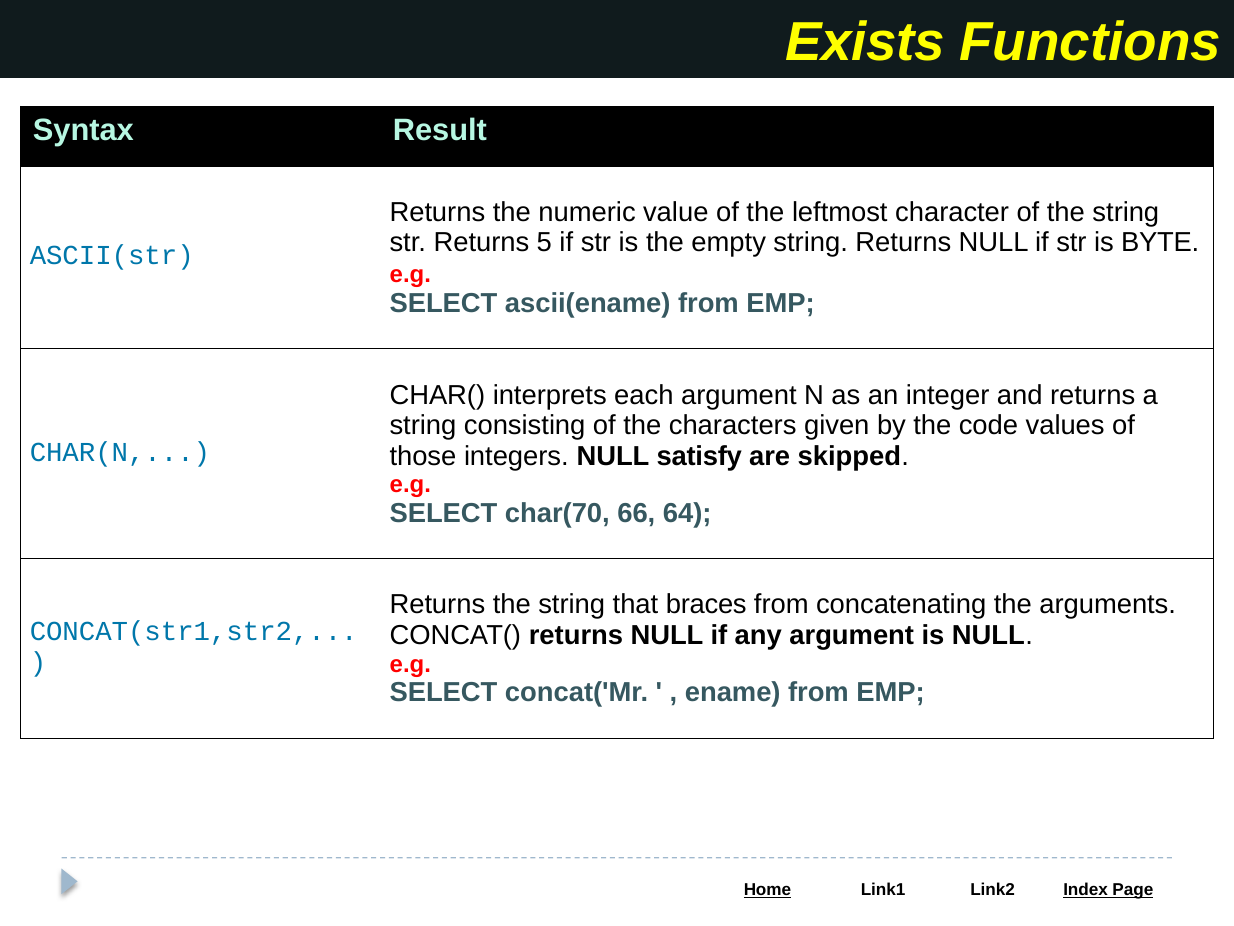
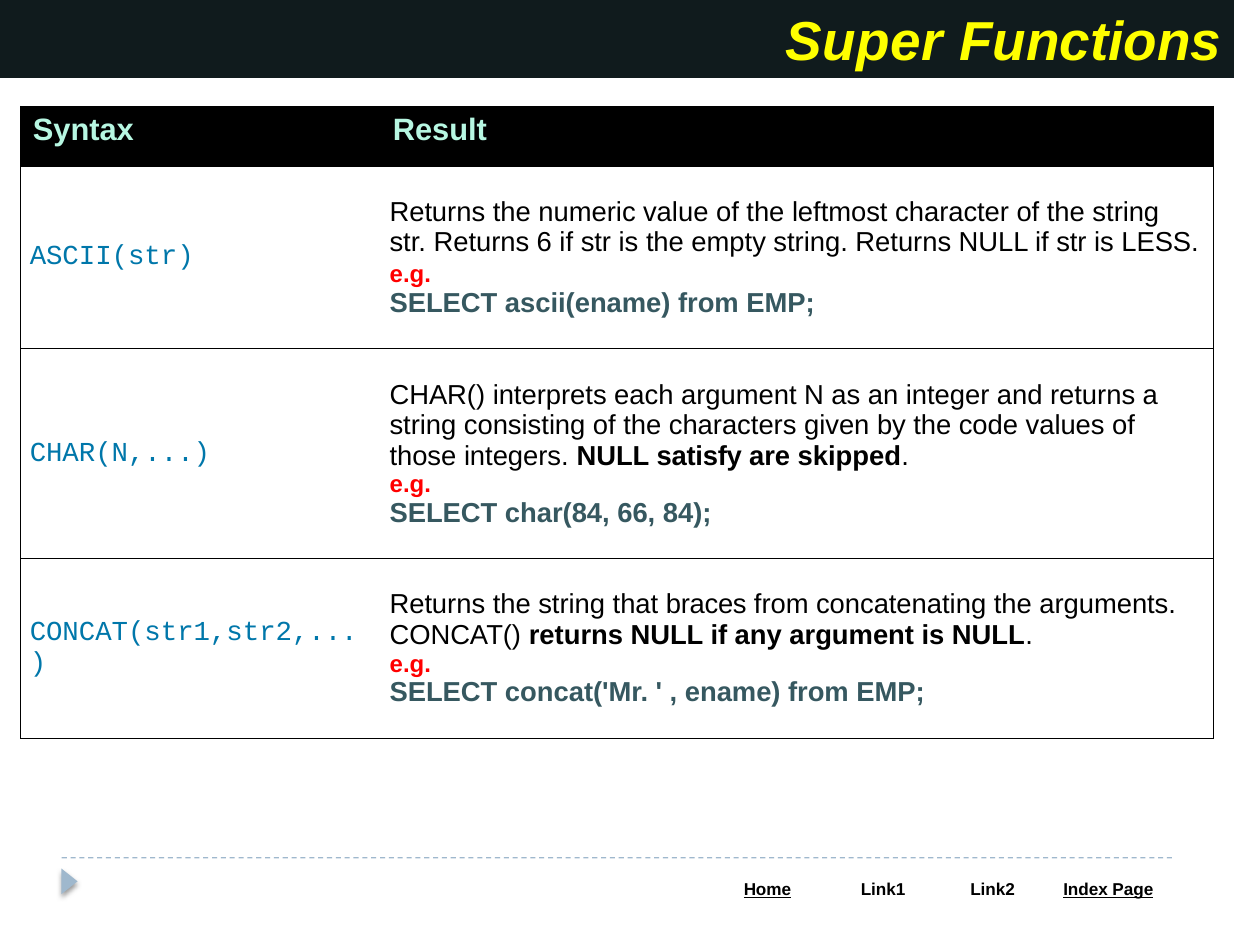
Exists: Exists -> Super (865, 43)
5: 5 -> 6 (544, 242)
BYTE: BYTE -> LESS (1160, 242)
char(70: char(70 -> char(84 (557, 513)
64: 64 -> 84 (687, 513)
